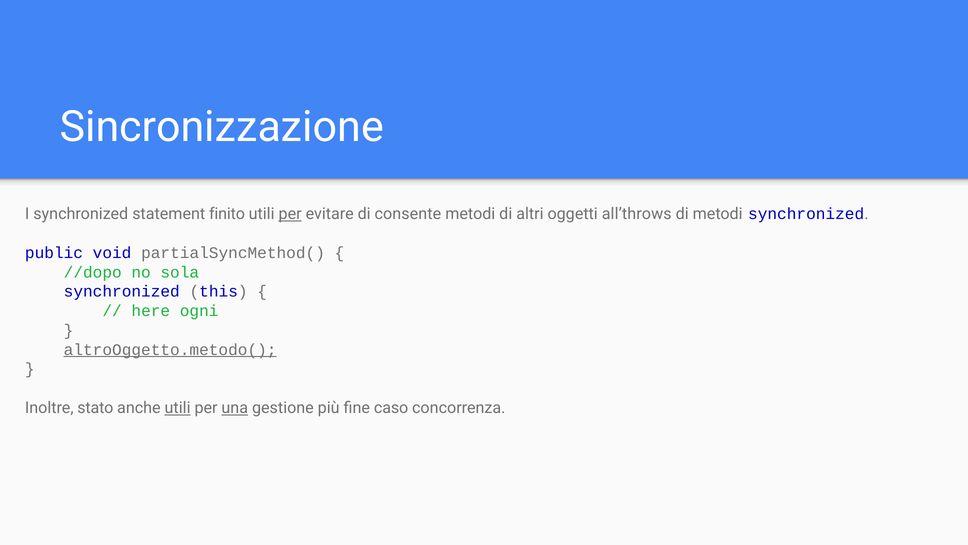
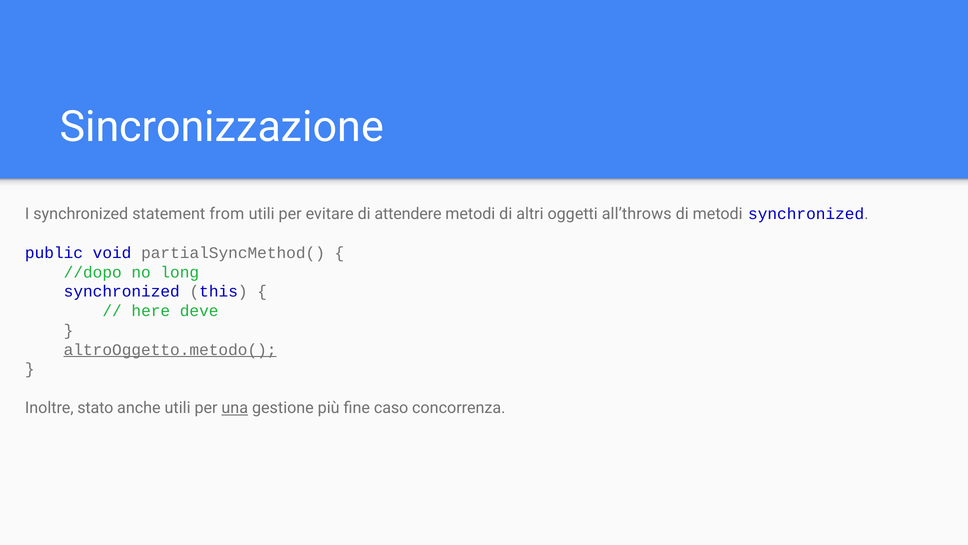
finito: finito -> from (227, 214)
per underline: present -> none (290, 214)
consente: consente -> attendere (408, 214)
sola: sola -> long (180, 272)
ogni: ogni -> deve (199, 311)
utili underline: present -> none (178, 408)
